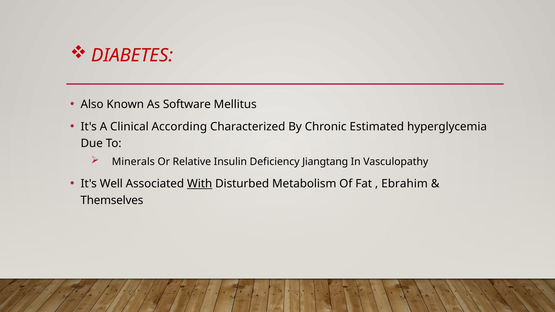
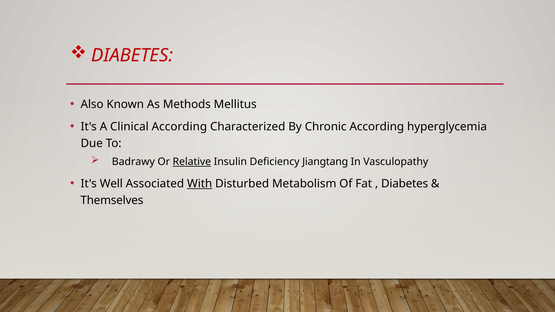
Software: Software -> Methods (187, 104)
Chronic Estimated: Estimated -> According (377, 127)
Minerals: Minerals -> Badrawy (133, 162)
Relative underline: none -> present (192, 162)
Ebrahim: Ebrahim -> Diabetes (405, 184)
